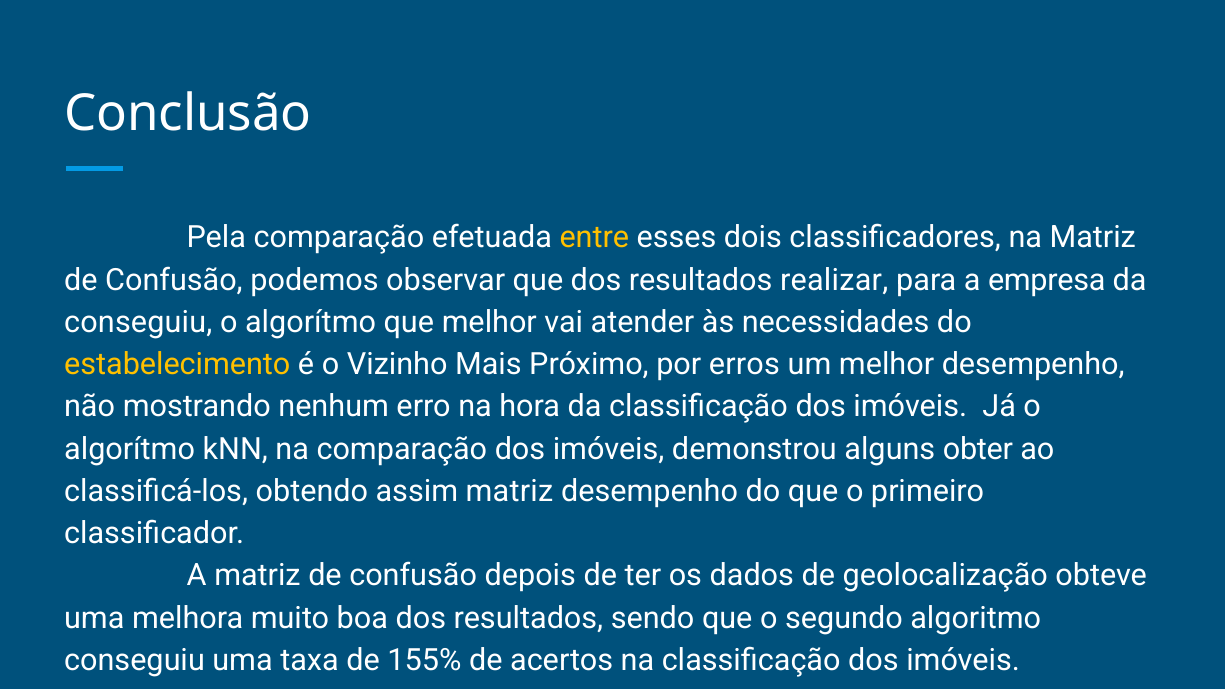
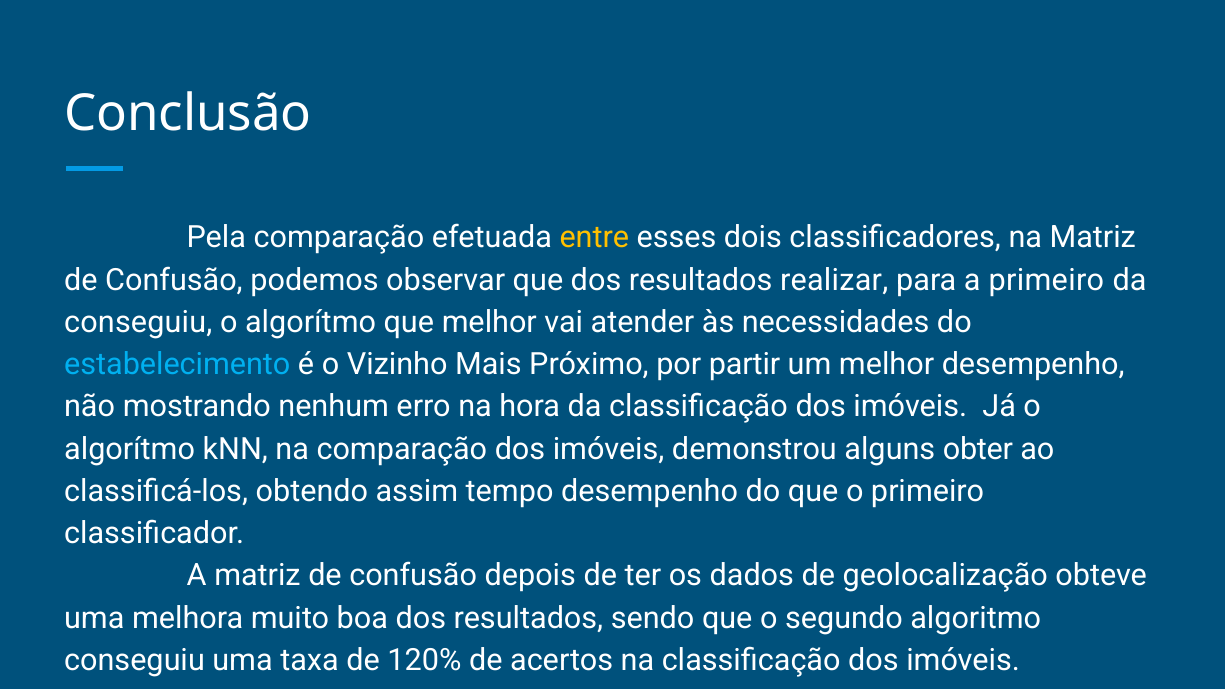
a empresa: empresa -> primeiro (1046, 280)
estabelecimento colour: yellow -> light blue (177, 365)
erros: erros -> partir (745, 365)
assim matriz: matriz -> tempo (510, 491)
155%: 155% -> 120% (425, 660)
